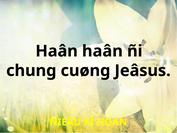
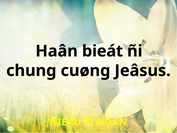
Haân haân: haân -> bieát (103, 51)
